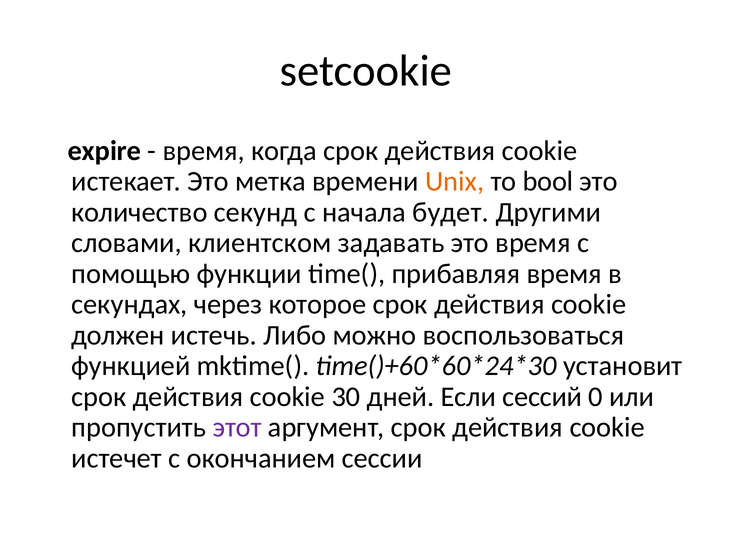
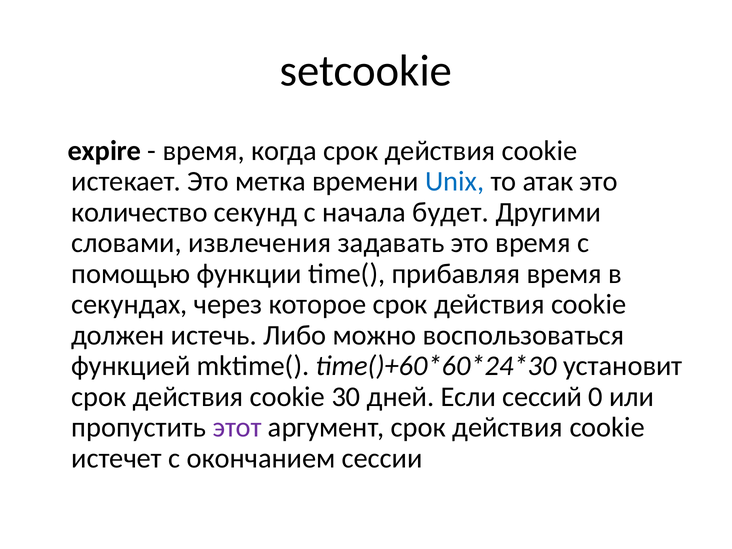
Unix colour: orange -> blue (455, 182)
bool: bool -> атак (548, 182)
клиентском: клиентском -> извлечения (260, 243)
